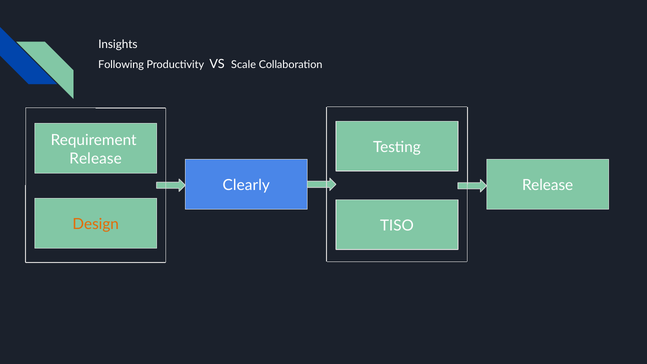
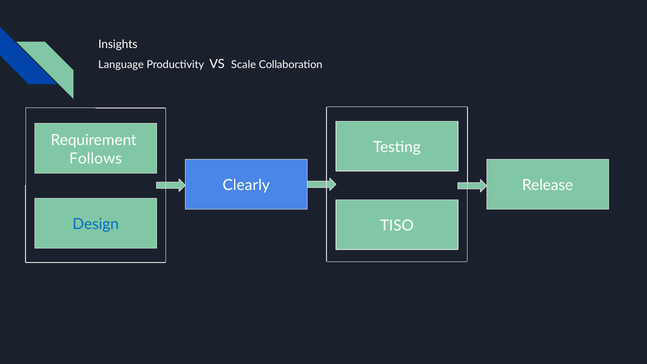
Following: Following -> Language (121, 65)
Release: Release -> Follows (96, 158)
Design colour: orange -> blue (96, 224)
